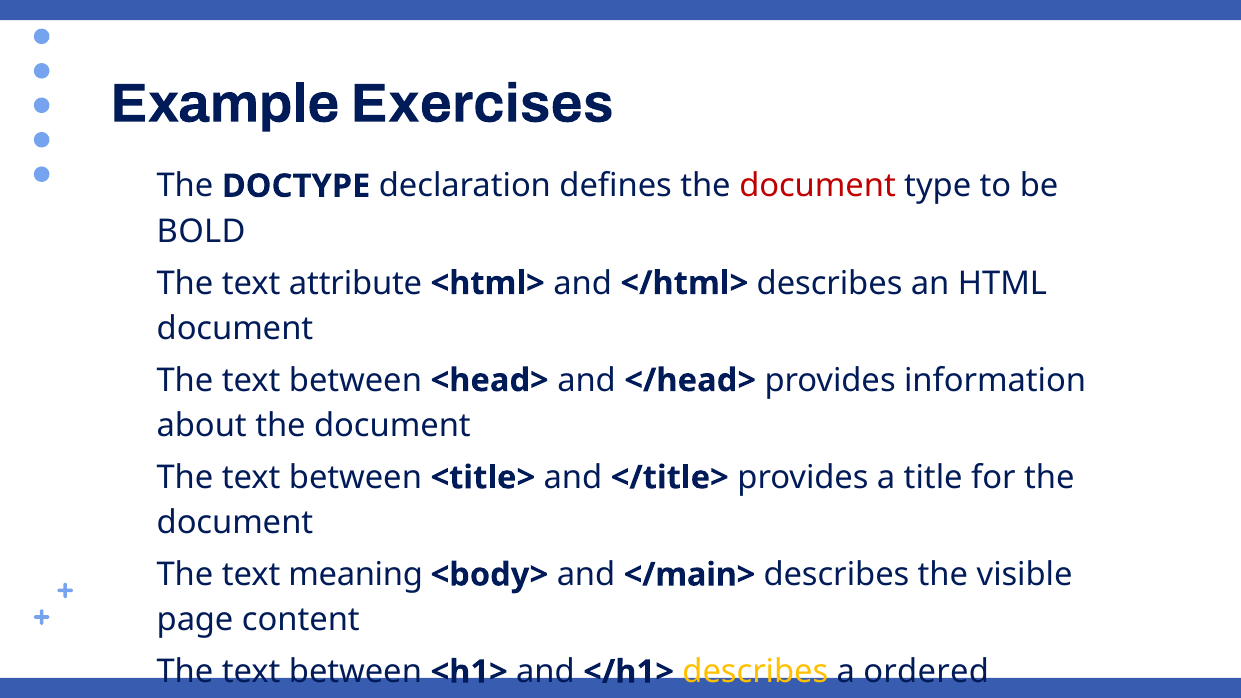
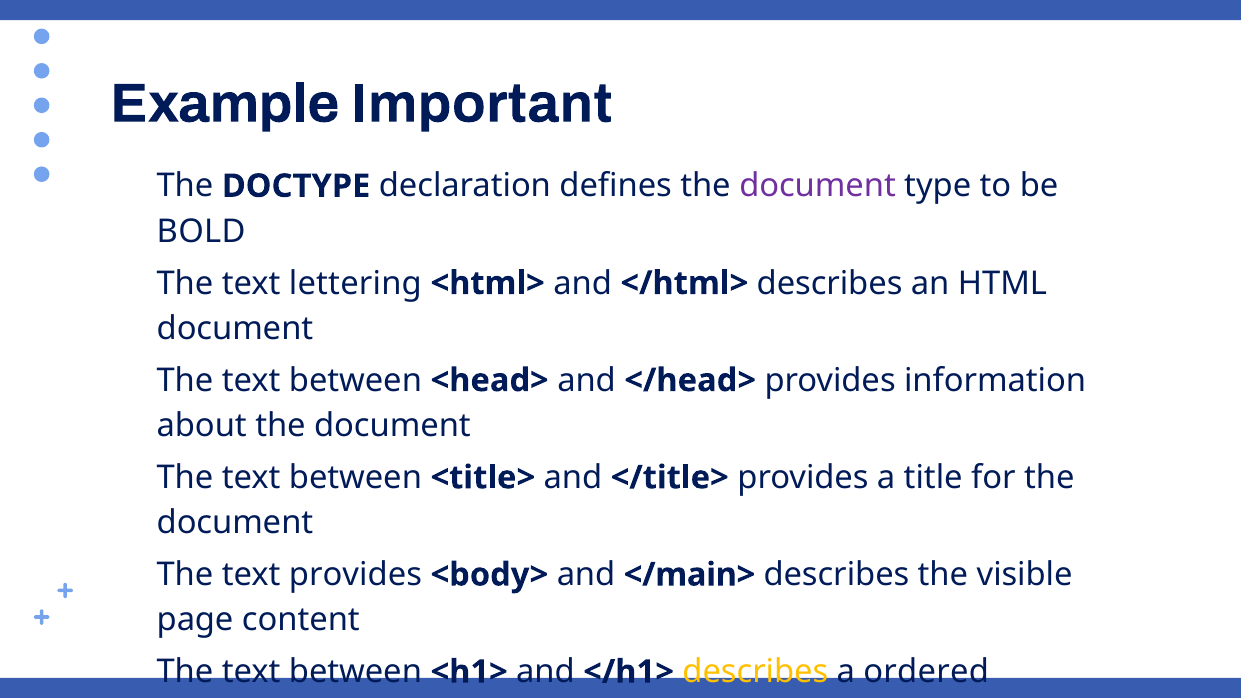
Exercises: Exercises -> Important (482, 104)
document colour: red -> purple (818, 186)
attribute: attribute -> lettering (355, 283)
text meaning: meaning -> provides (355, 575)
